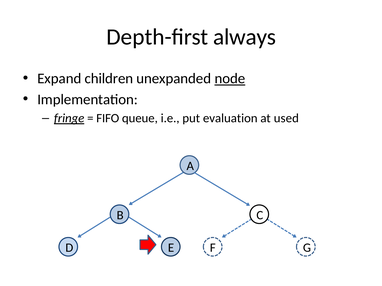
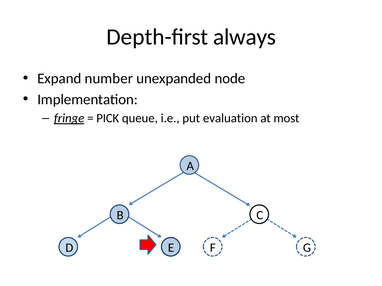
children: children -> number (109, 79)
node underline: present -> none (230, 79)
FIFO: FIFO -> PICK (108, 118)
used: used -> most (286, 118)
